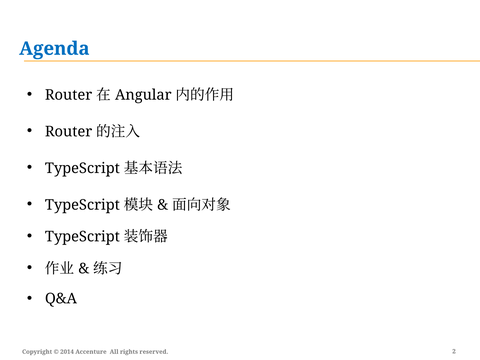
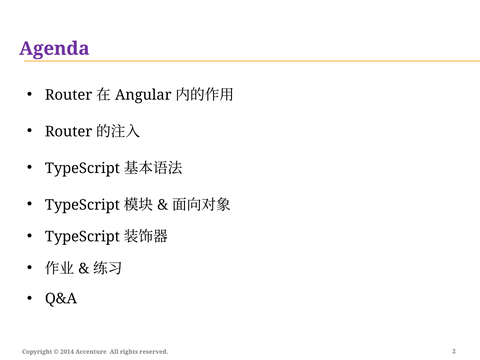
Agenda colour: blue -> purple (54, 49)
